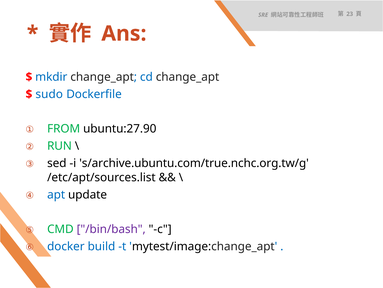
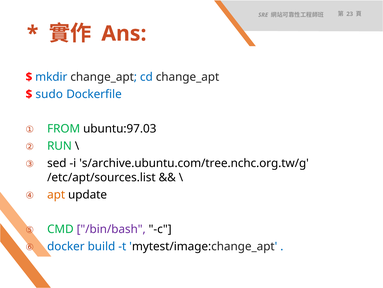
ubuntu:27.90: ubuntu:27.90 -> ubuntu:97.03 (120, 128)
s/archive.ubuntu.com/true.nchc.org.tw/g: s/archive.ubuntu.com/true.nchc.org.tw/g -> s/archive.ubuntu.com/tree.nchc.org.tw/g (194, 163)
apt colour: blue -> orange (56, 194)
